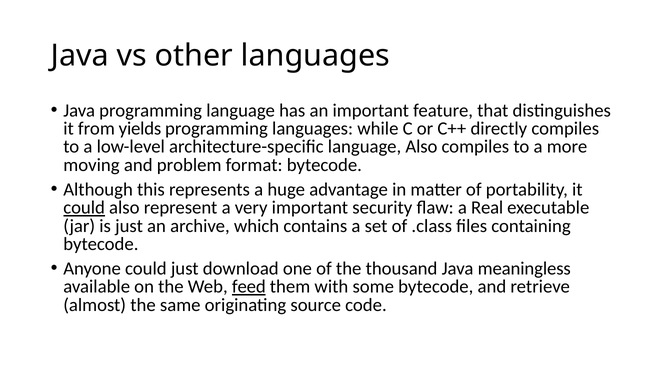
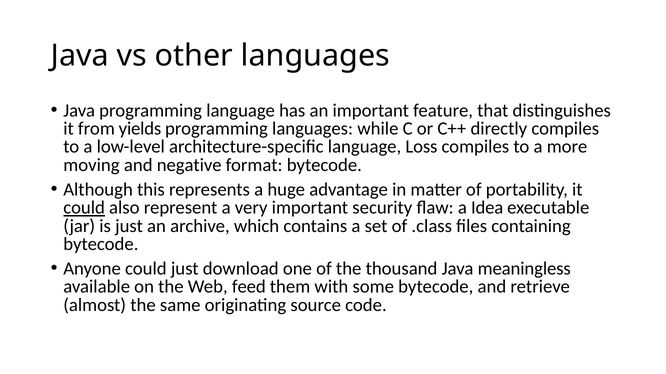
language Also: Also -> Loss (421, 147)
problem: problem -> negative (189, 165)
Real: Real -> Idea (487, 208)
feed underline: present -> none (249, 287)
